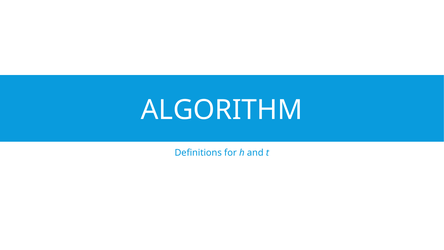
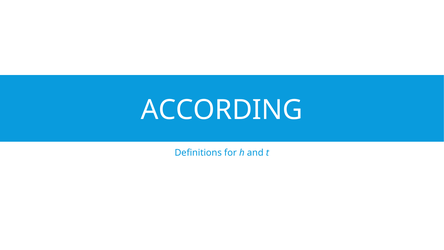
ALGORITHM: ALGORITHM -> ACCORDING (222, 110)
